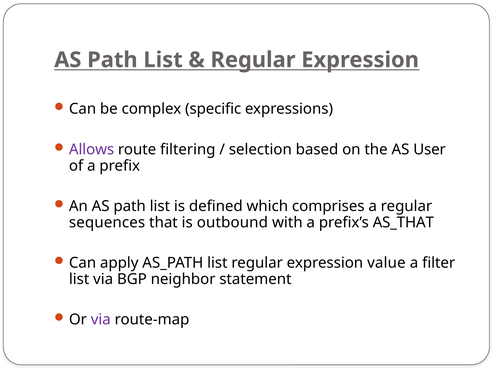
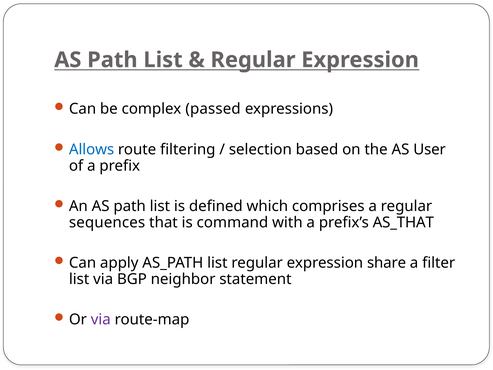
specific: specific -> passed (213, 109)
Allows colour: purple -> blue (92, 149)
outbound: outbound -> command (232, 222)
value: value -> share (387, 263)
